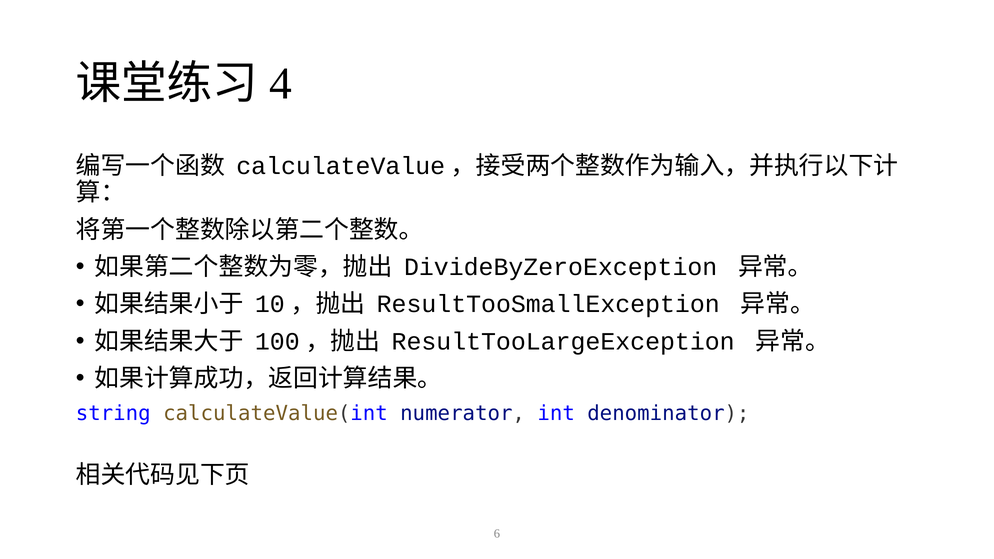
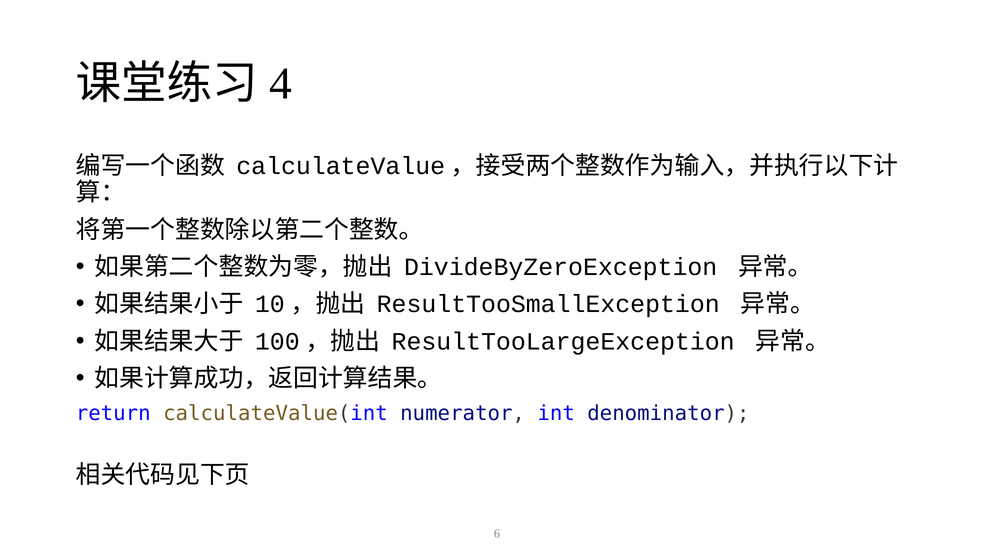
string: string -> return (113, 414)
